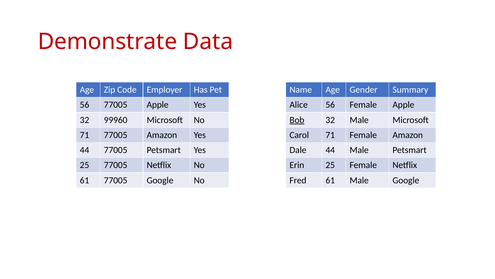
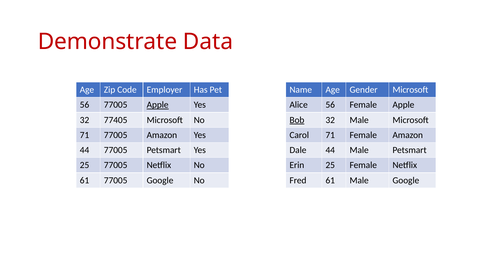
Gender Summary: Summary -> Microsoft (410, 90)
Apple underline: none -> present (158, 105)
99960: 99960 -> 77405 (116, 120)
